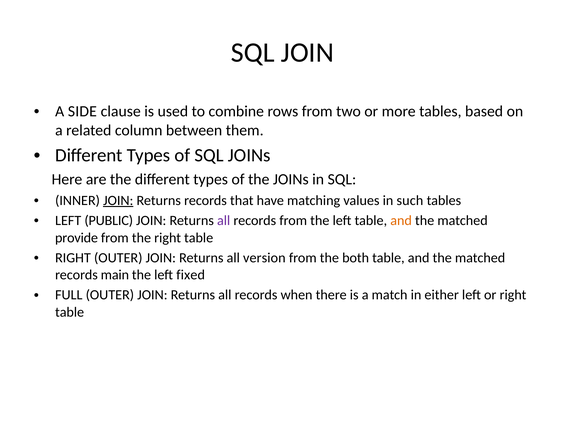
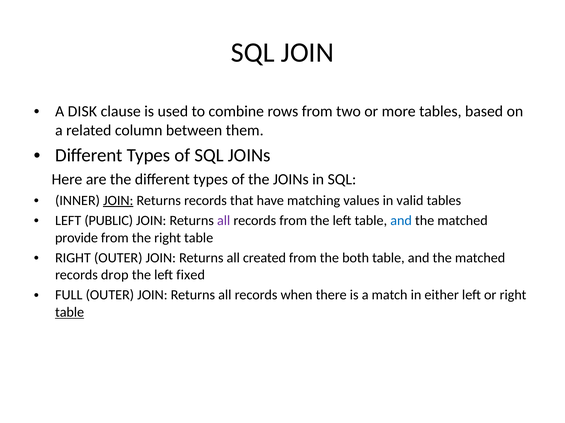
SIDE: SIDE -> DISK (82, 111)
such: such -> valid (410, 201)
and colour: orange -> blue (401, 221)
version: version -> created (264, 258)
main: main -> drop (115, 275)
table underline: none -> present (70, 313)
